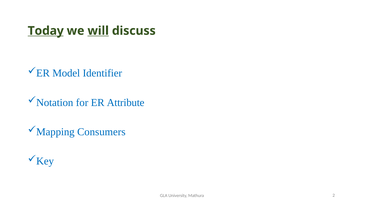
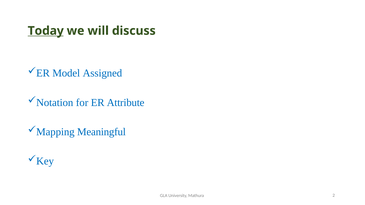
will underline: present -> none (98, 31)
Identifier: Identifier -> Assigned (102, 73)
Consumers: Consumers -> Meaningful (101, 132)
